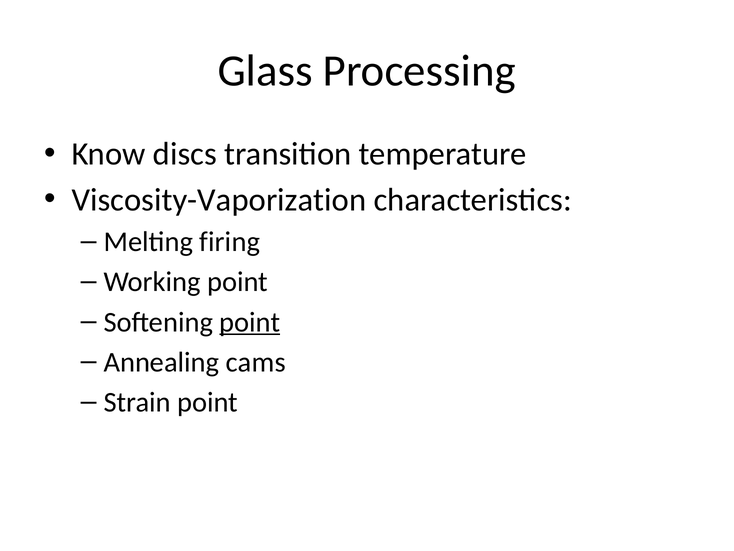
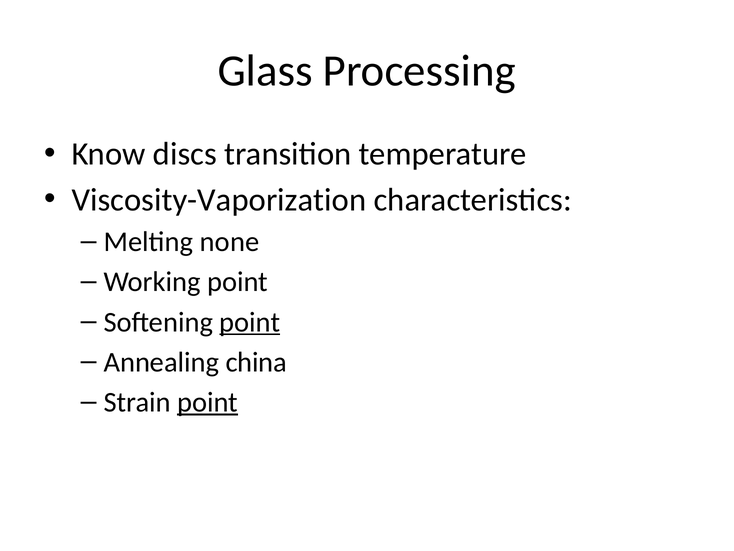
firing: firing -> none (230, 242)
cams: cams -> china (256, 362)
point underline: none -> present (208, 402)
